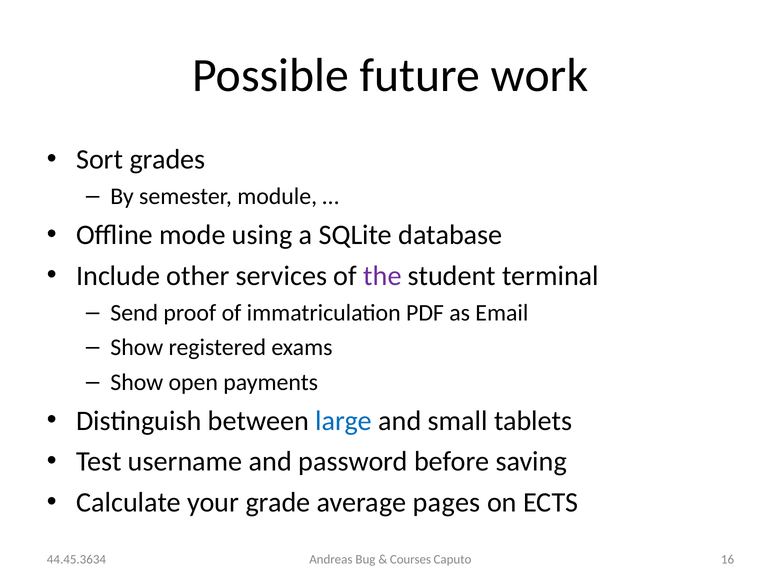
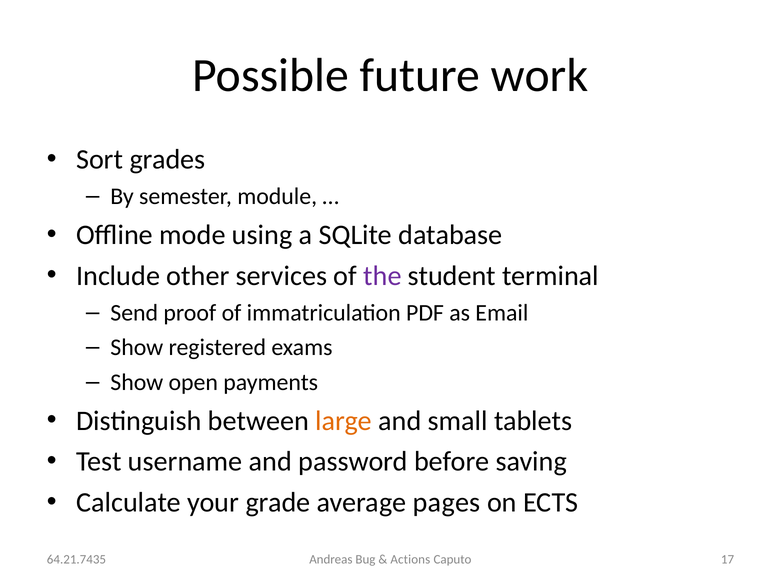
large colour: blue -> orange (344, 421)
Courses: Courses -> Actions (410, 559)
16: 16 -> 17 (728, 559)
44.45.3634: 44.45.3634 -> 64.21.7435 (76, 559)
